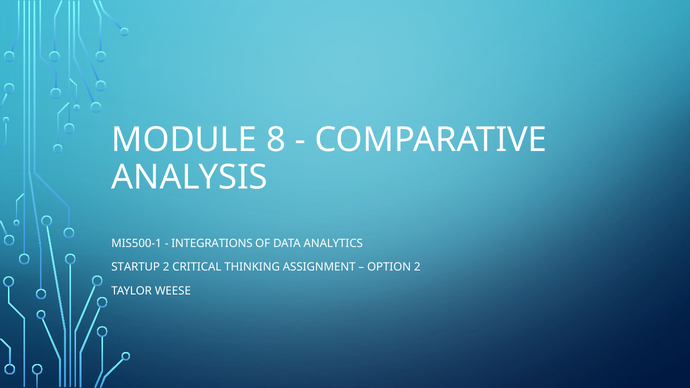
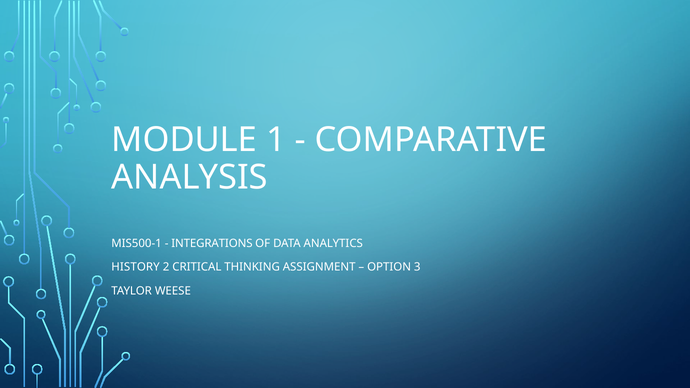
8: 8 -> 1 (276, 140)
STARTUP: STARTUP -> HISTORY (136, 267)
OPTION 2: 2 -> 3 (417, 267)
